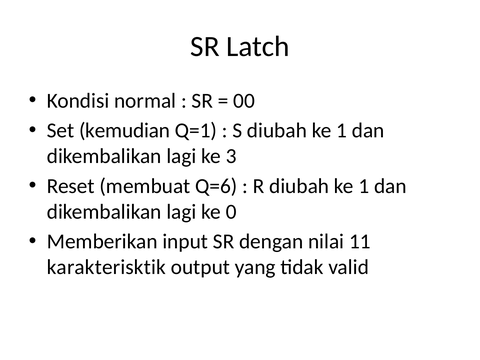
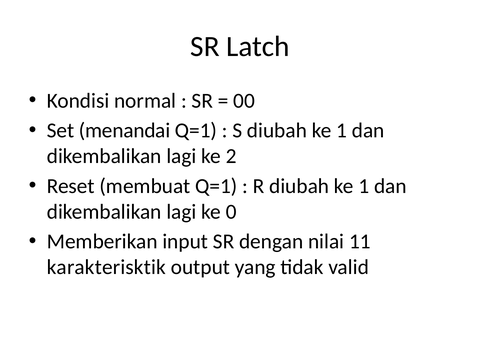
kemudian: kemudian -> menandai (125, 131)
3: 3 -> 2 (231, 156)
membuat Q=6: Q=6 -> Q=1 (216, 186)
